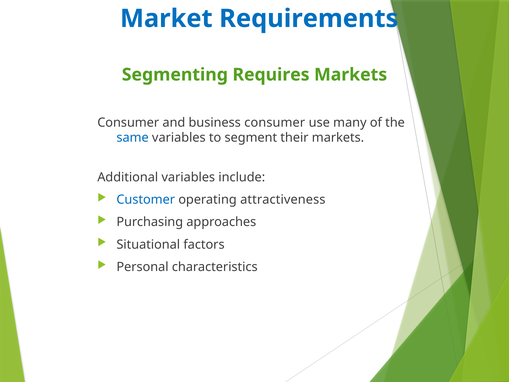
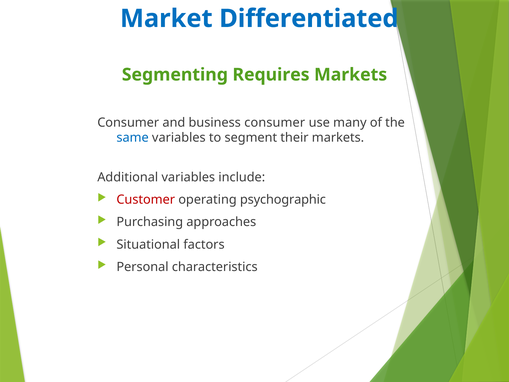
Requirements: Requirements -> Differentiated (309, 19)
Customer colour: blue -> red (146, 200)
attractiveness: attractiveness -> psychographic (283, 200)
